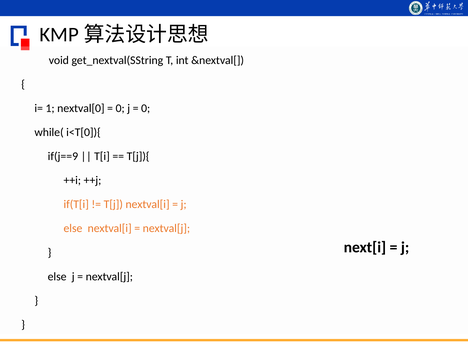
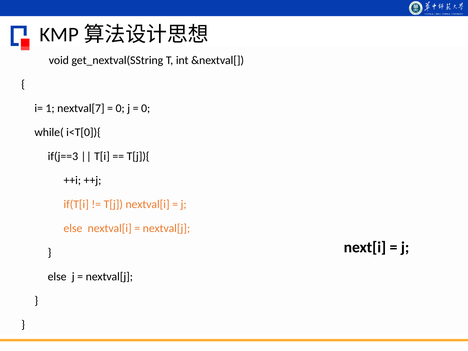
nextval[0: nextval[0 -> nextval[7 (81, 108)
if(j==9: if(j==9 -> if(j==3 (63, 156)
